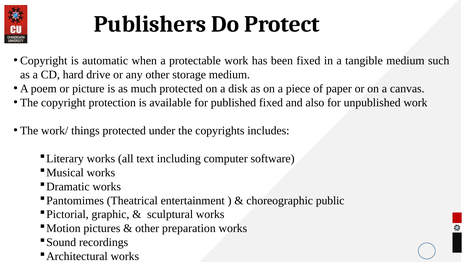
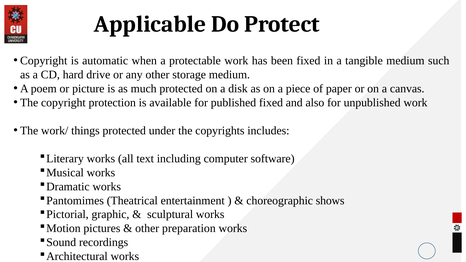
Publishers: Publishers -> Applicable (150, 24)
public: public -> shows (330, 201)
